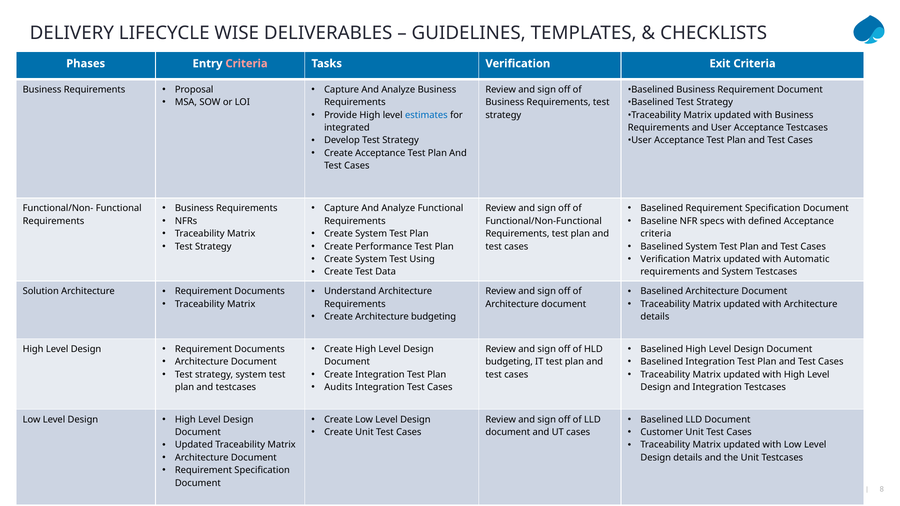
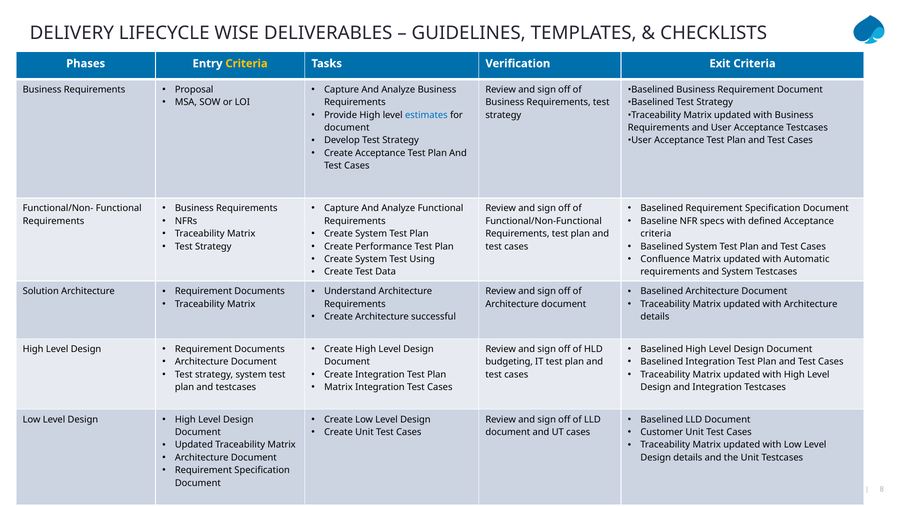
Criteria colour: pink -> yellow (247, 64)
integrated: integrated -> document (347, 128)
Verification: Verification -> Confluence (665, 259)
Architecture budgeting: budgeting -> successful (434, 317)
Audits: Audits -> Matrix (338, 387)
